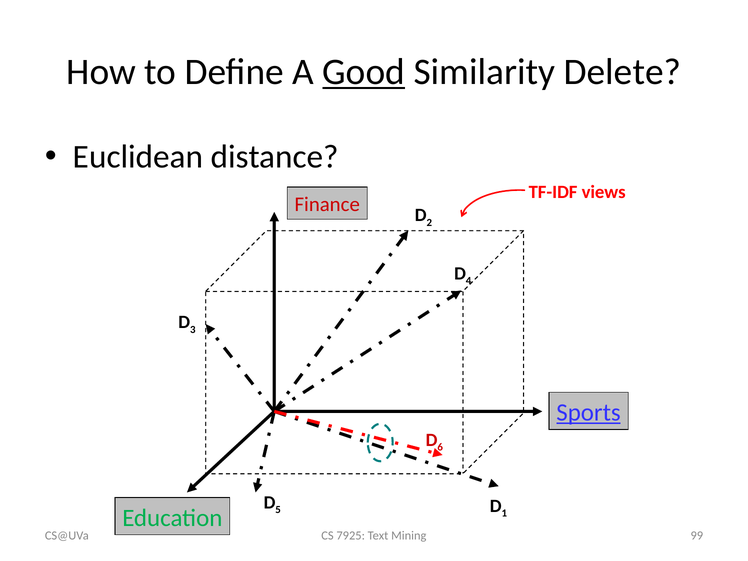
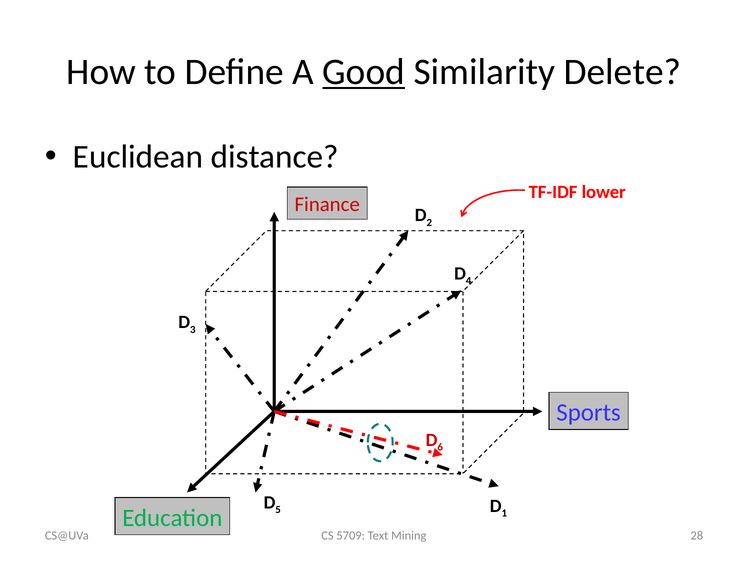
views: views -> lower (604, 192)
Sports underline: present -> none (589, 413)
7925: 7925 -> 5709 (351, 536)
99: 99 -> 28 (697, 536)
